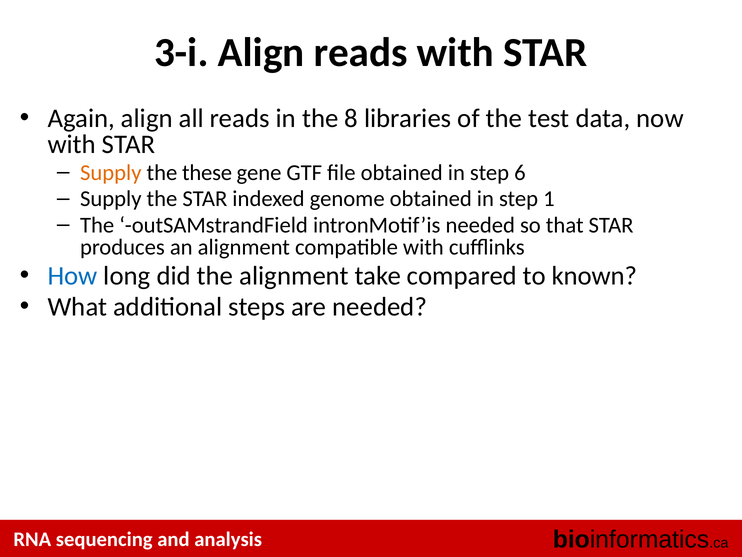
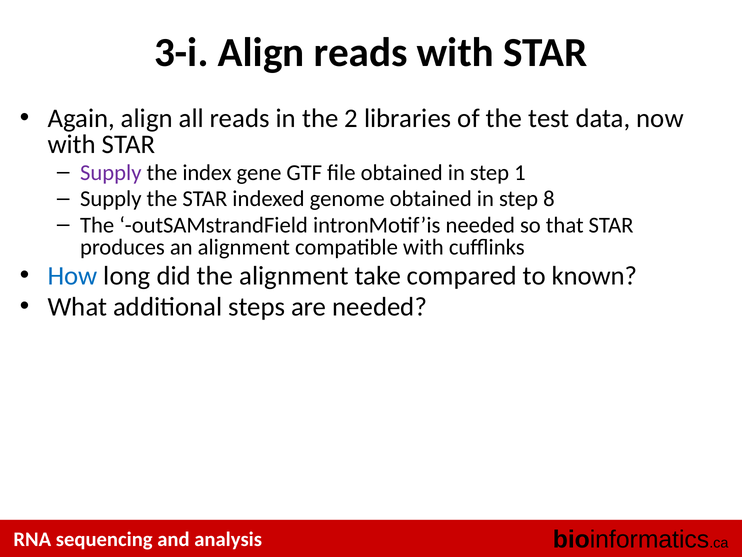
8: 8 -> 2 (351, 118)
Supply colour: orange -> purple (111, 172)
these: these -> index (207, 172)
6: 6 -> 1 (520, 172)
1: 1 -> 8 (549, 199)
